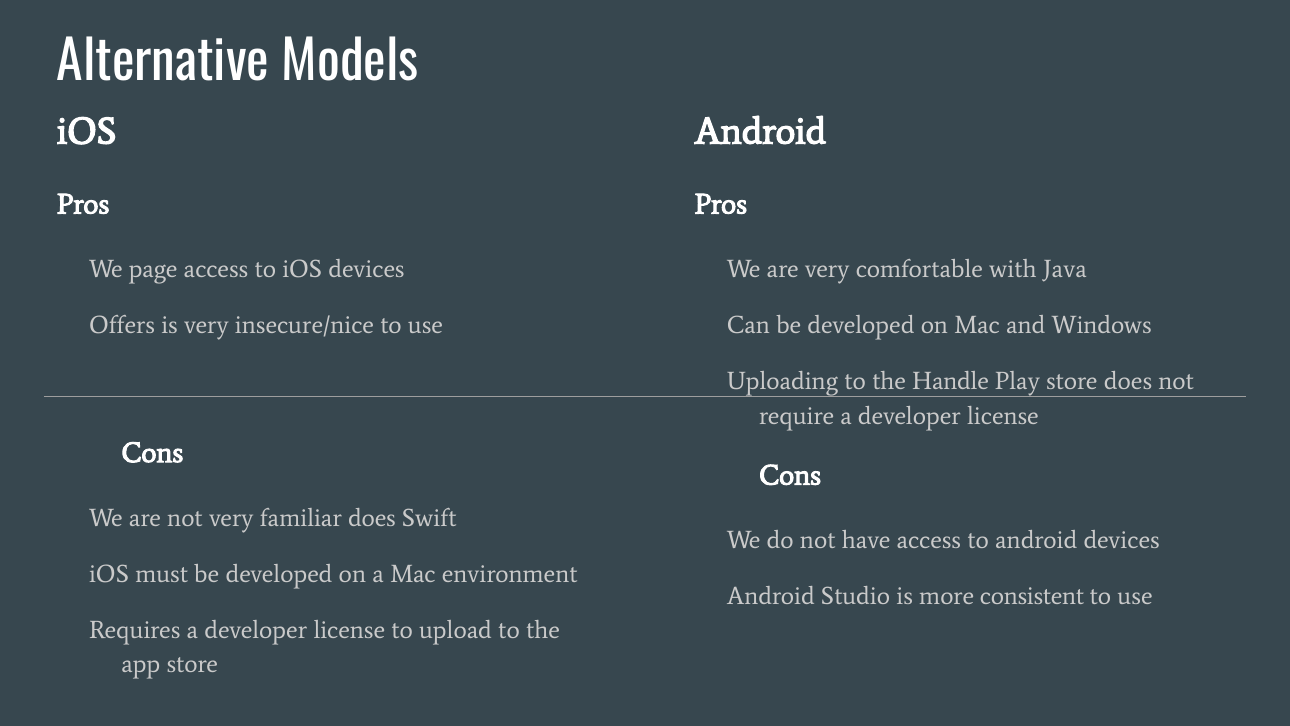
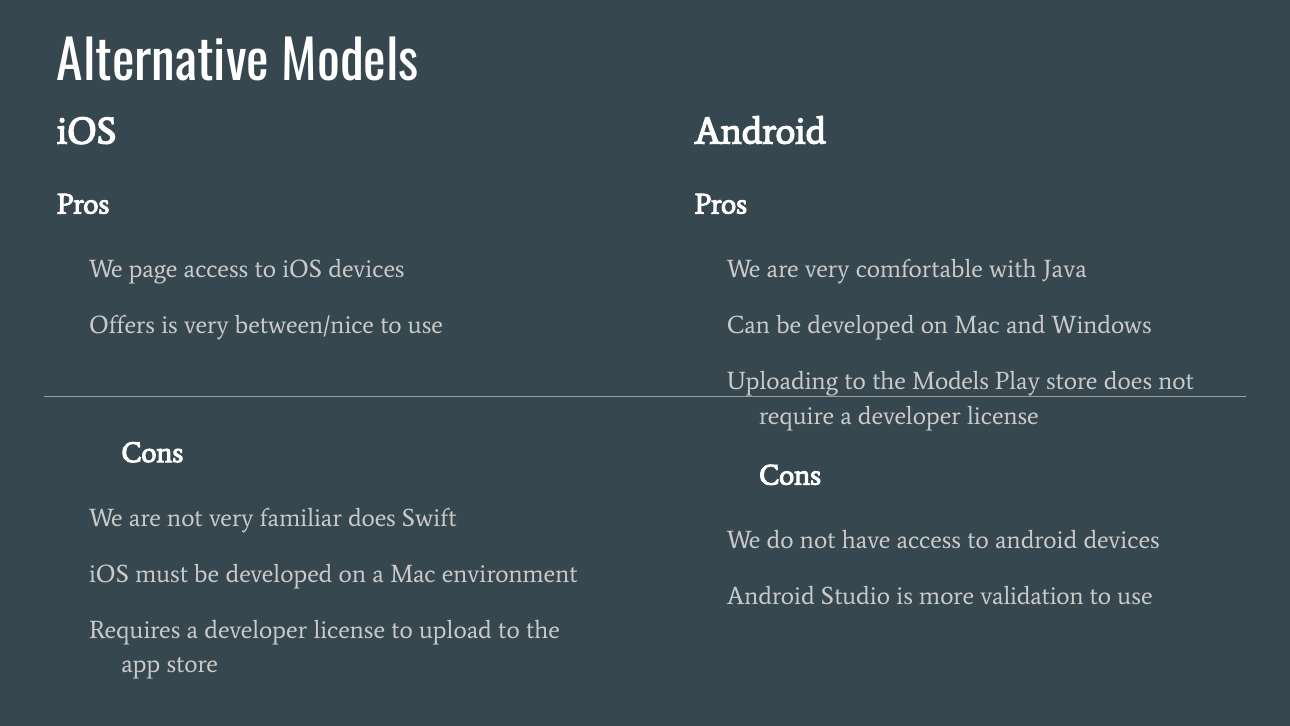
insecure/nice: insecure/nice -> between/nice (304, 325)
the Handle: Handle -> Models (951, 381)
consistent: consistent -> validation (1032, 596)
